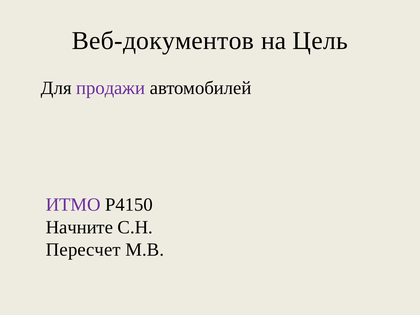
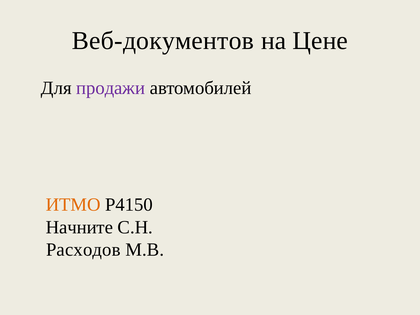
Цель: Цель -> Цене (320, 41)
ИТМО colour: purple -> orange (73, 205)
Пересчет: Пересчет -> Расходов (83, 250)
